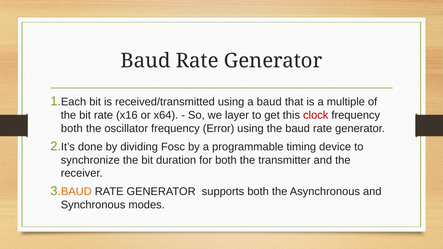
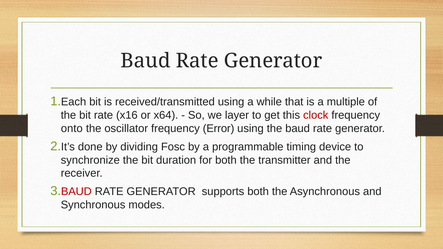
a baud: baud -> while (269, 102)
both: both -> onto (72, 129)
BAUD colour: orange -> red (76, 192)
